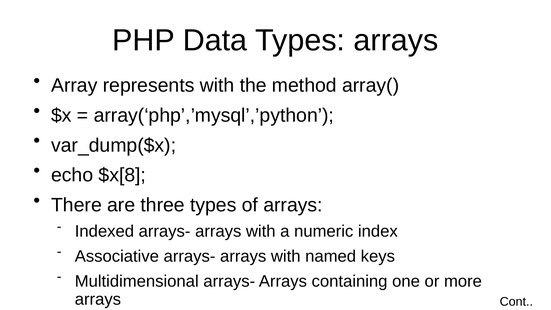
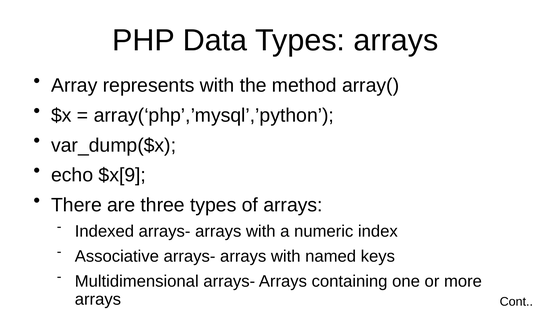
$x[8: $x[8 -> $x[9 (122, 175)
